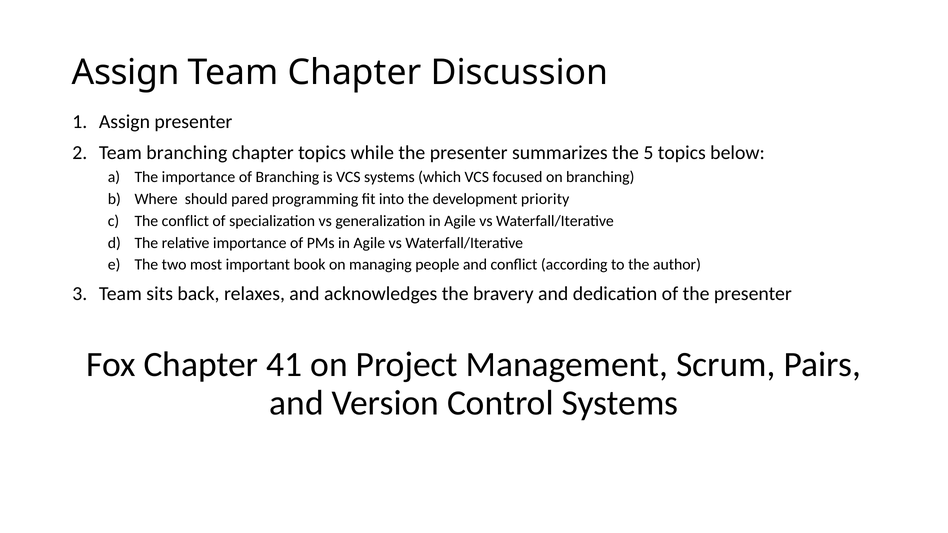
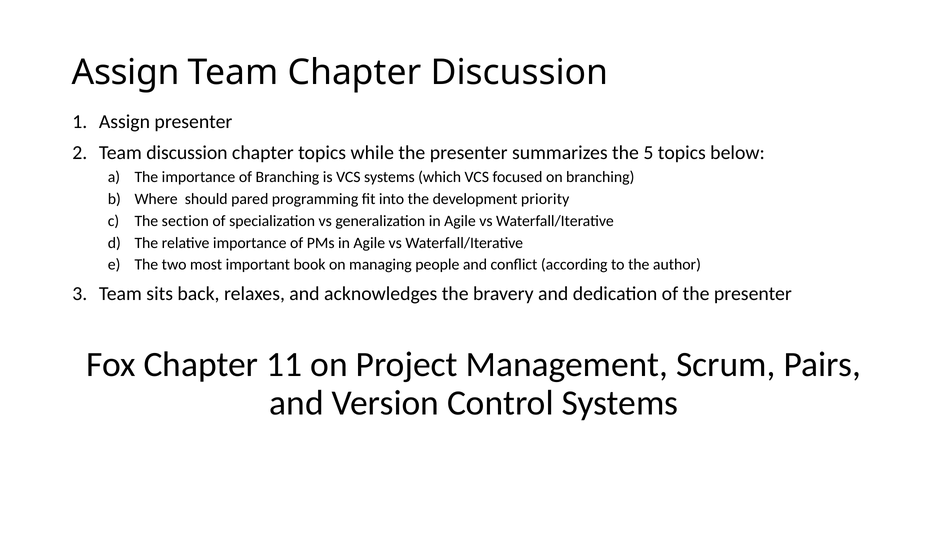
Team branching: branching -> discussion (187, 153)
The conflict: conflict -> section (185, 221)
41: 41 -> 11 (284, 365)
